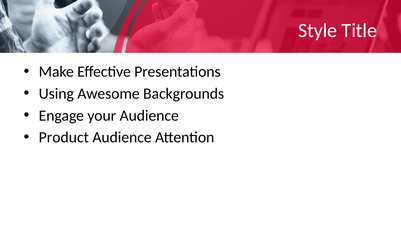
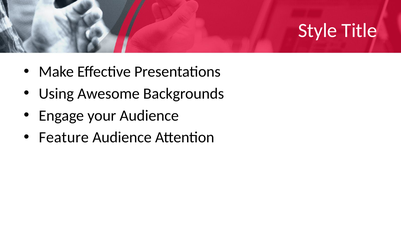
Product: Product -> Feature (64, 137)
